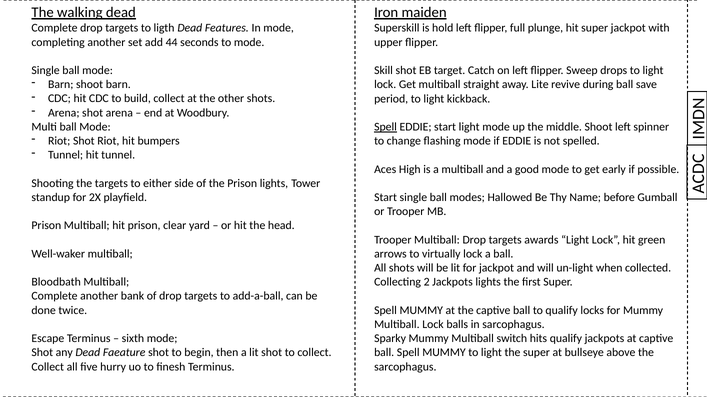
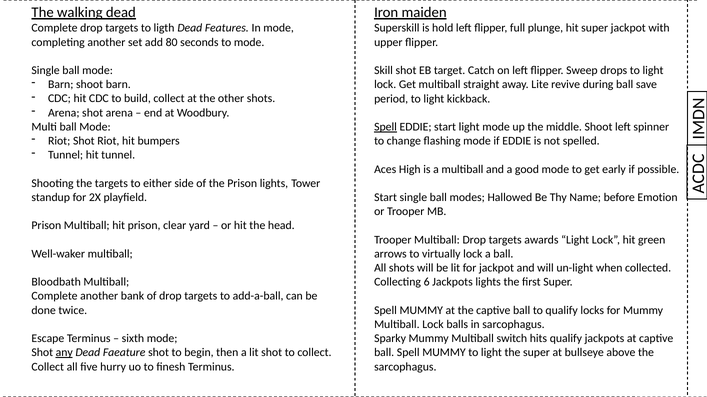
44: 44 -> 80 (172, 42)
Gumball: Gumball -> Emotion (658, 198)
2: 2 -> 6 (427, 283)
any underline: none -> present (64, 353)
